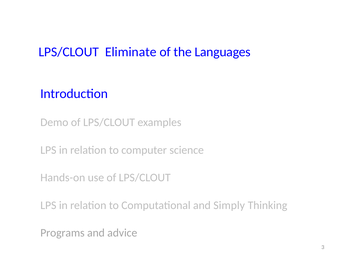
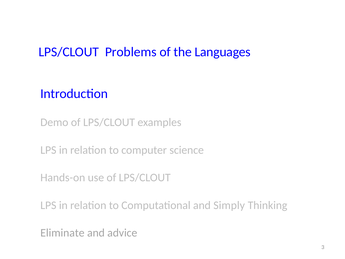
Eliminate: Eliminate -> Problems (131, 52)
Programs: Programs -> Eliminate (62, 233)
